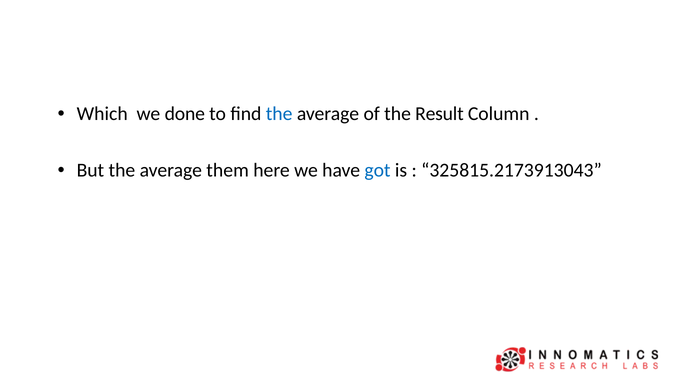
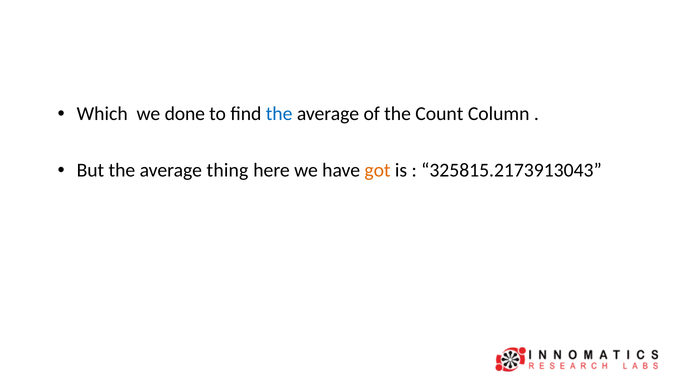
Result: Result -> Count (439, 114)
them: them -> thing (227, 170)
got colour: blue -> orange (377, 170)
